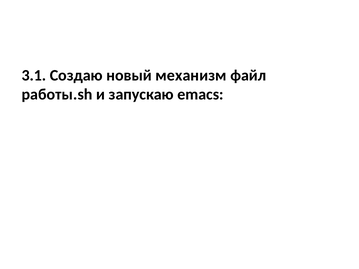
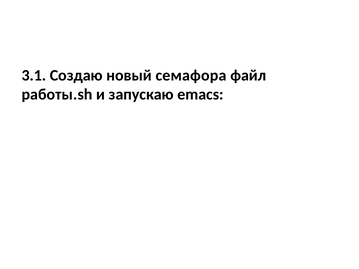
механизм: механизм -> семафора (191, 75)
